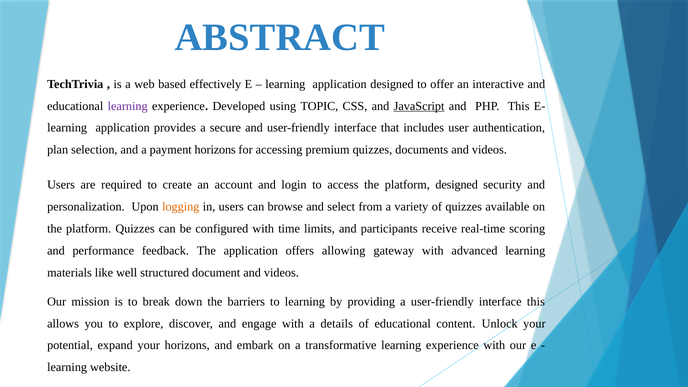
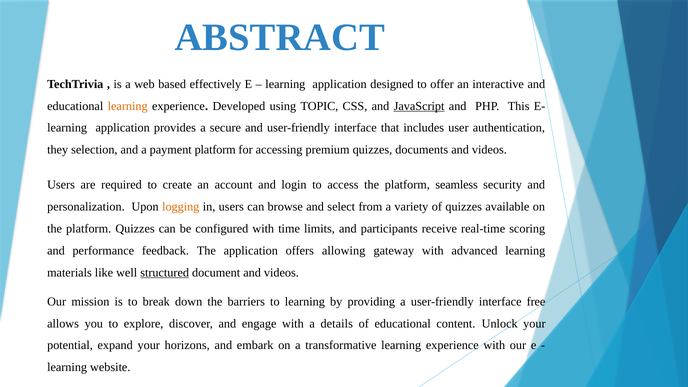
learning colour: purple -> orange (128, 106)
plan: plan -> they (58, 150)
payment horizons: horizons -> platform (215, 150)
platform designed: designed -> seamless (457, 185)
structured underline: none -> present (165, 272)
interface this: this -> free (536, 302)
